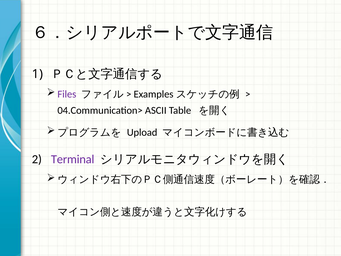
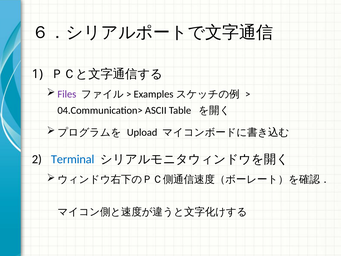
Terminal colour: purple -> blue (73, 159)
